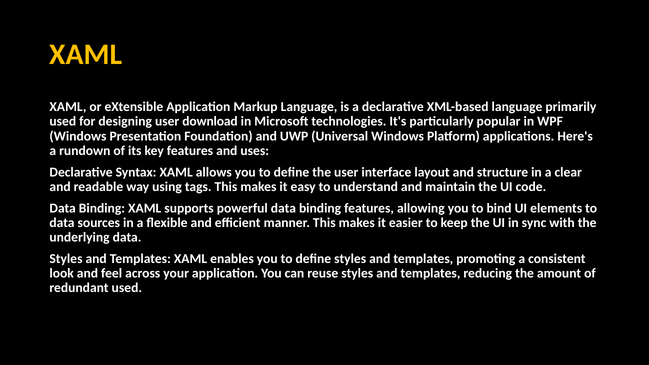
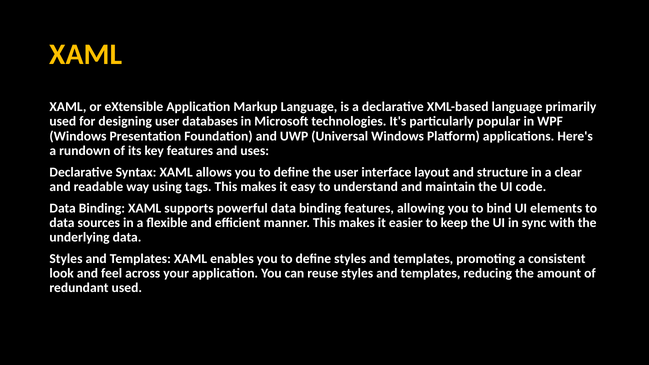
download: download -> databases (210, 121)
